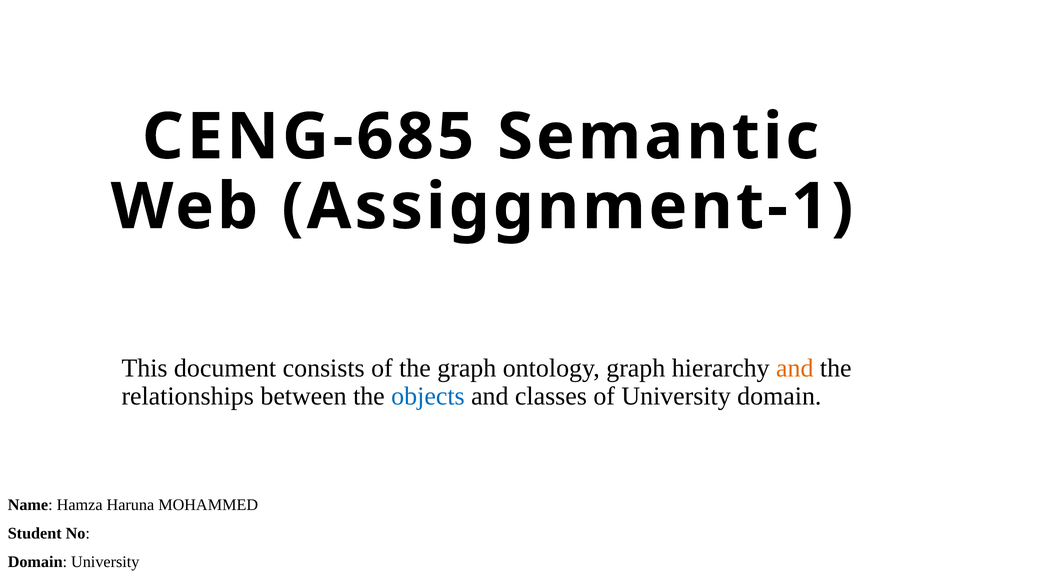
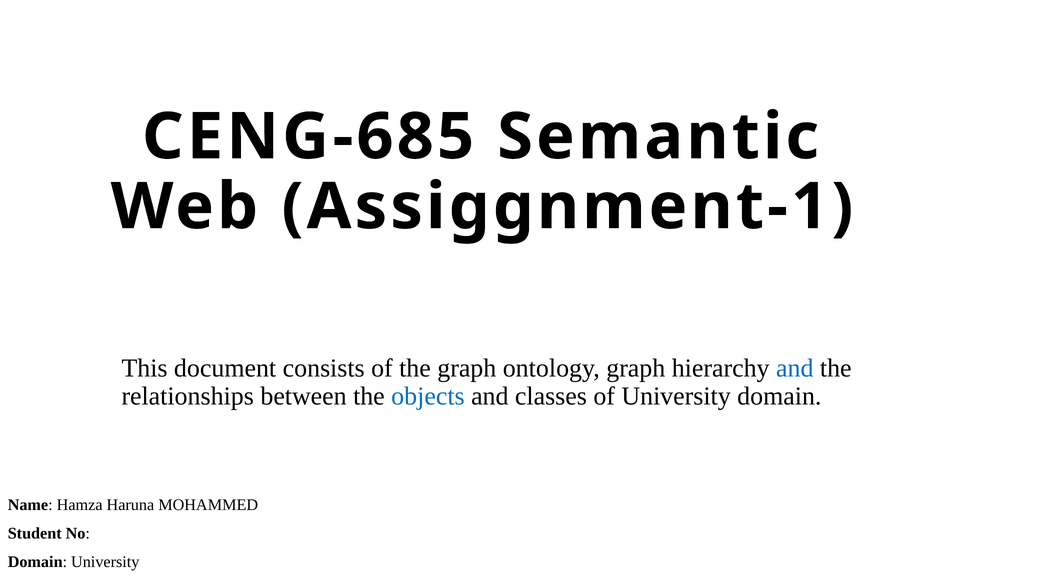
and colour: orange -> blue (795, 369)
